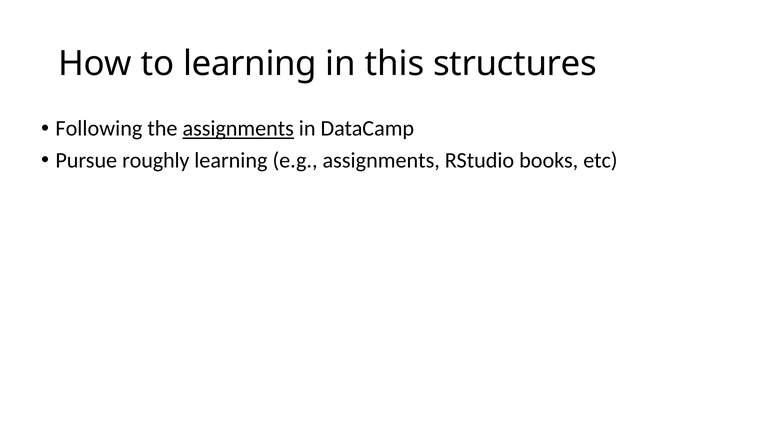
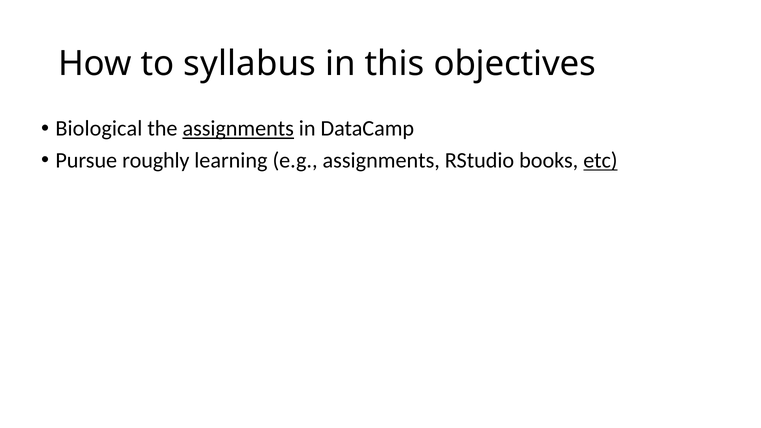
to learning: learning -> syllabus (250, 64)
structures: structures -> objectives (515, 64)
Following: Following -> Biological (99, 129)
etc underline: none -> present (600, 160)
